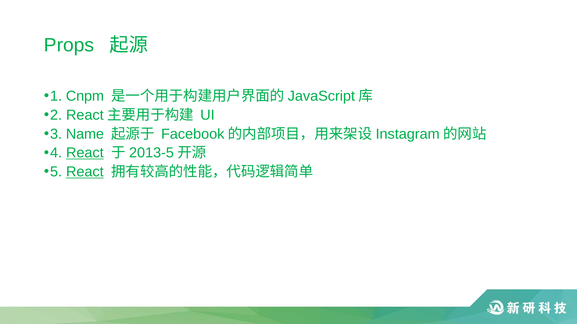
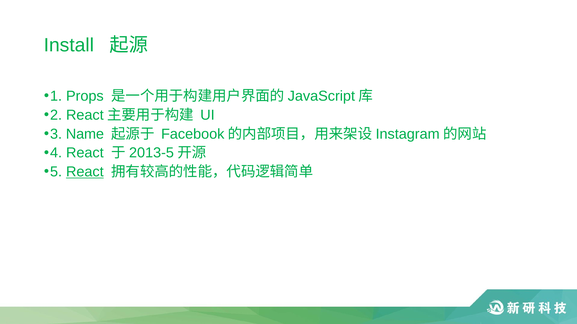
Props: Props -> Install (69, 45)
Cnpm: Cnpm -> Props (85, 96)
React underline: present -> none (85, 153)
